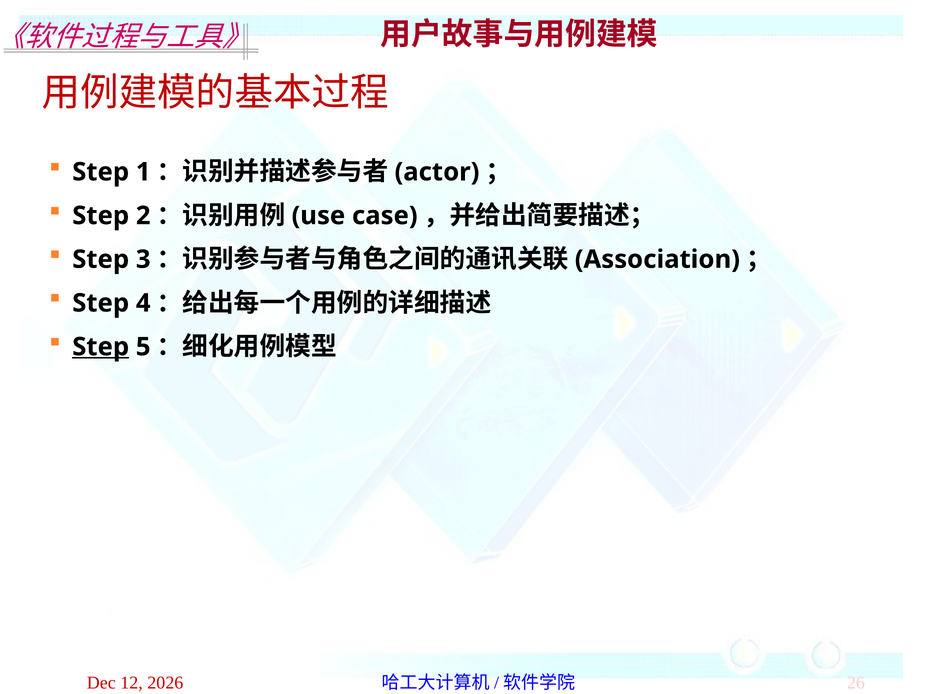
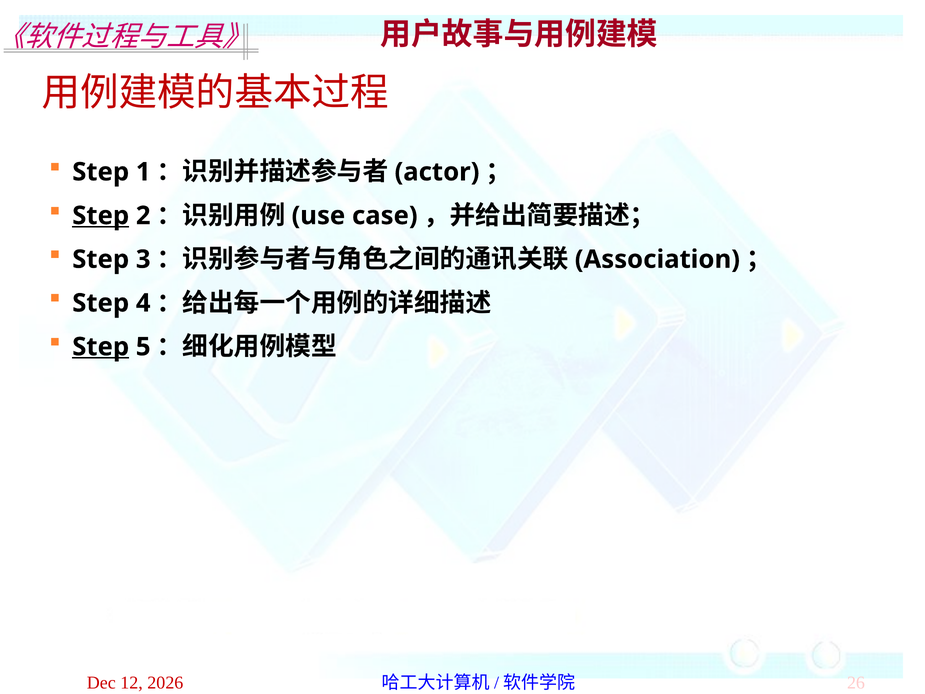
Step underline: none -> present (101, 216)
